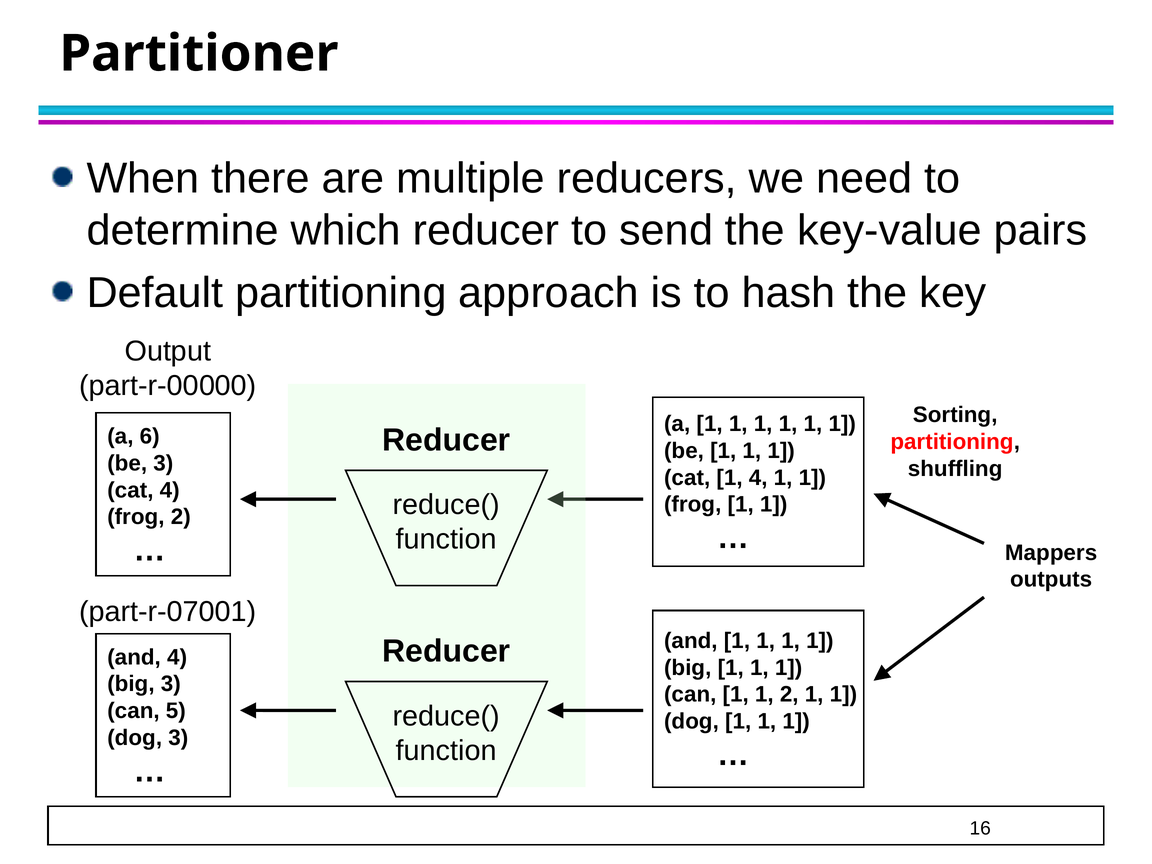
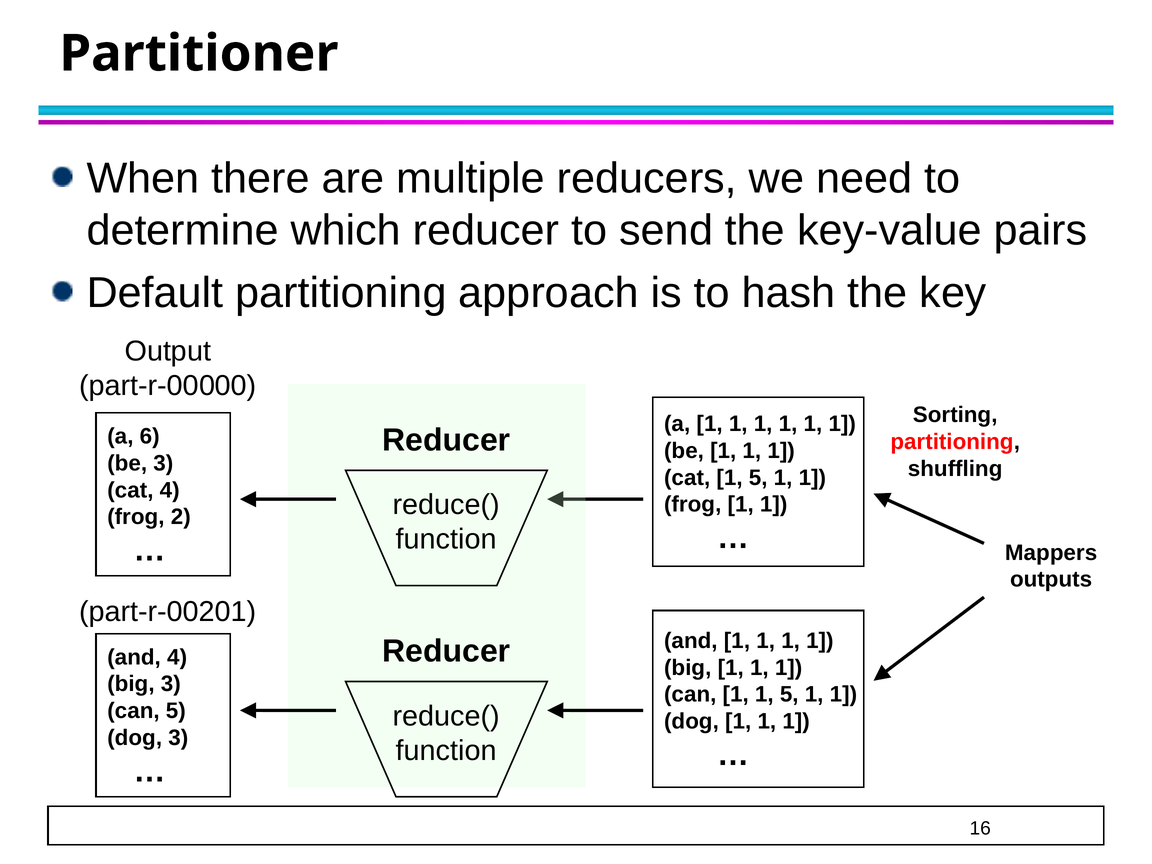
cat 1 4: 4 -> 5 (758, 478)
part-r-07001: part-r-07001 -> part-r-00201 (168, 612)
1 1 2: 2 -> 5 (789, 695)
